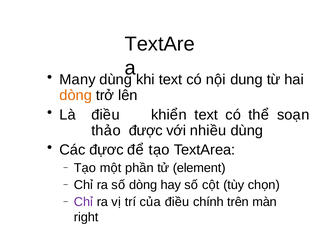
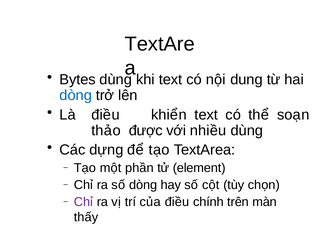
Many: Many -> Bytes (78, 80)
dòng colour: orange -> blue (76, 95)
đựơc: đựơc -> dựng (106, 150)
right: right -> thấy (86, 217)
